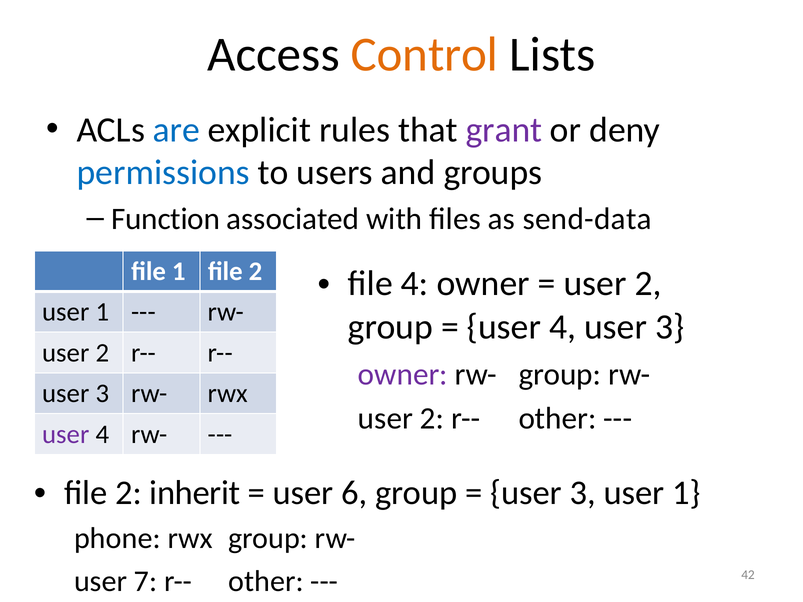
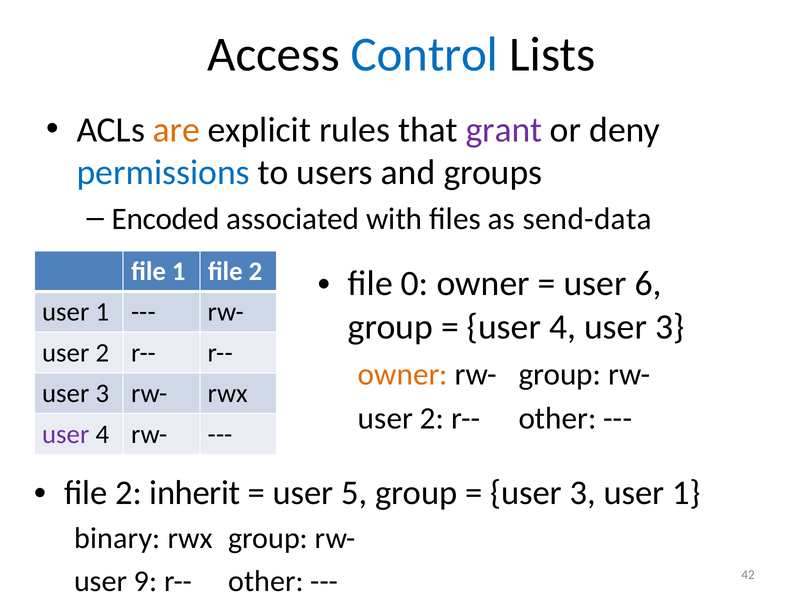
Control colour: orange -> blue (424, 54)
are colour: blue -> orange (176, 130)
Function: Function -> Encoded (166, 219)
file 4: 4 -> 0 (415, 284)
2: 2 -> 6 (648, 284)
owner colour: purple -> orange (403, 374)
6: 6 -> 5 (354, 493)
phone: phone -> binary (117, 539)
7: 7 -> 9 (146, 581)
